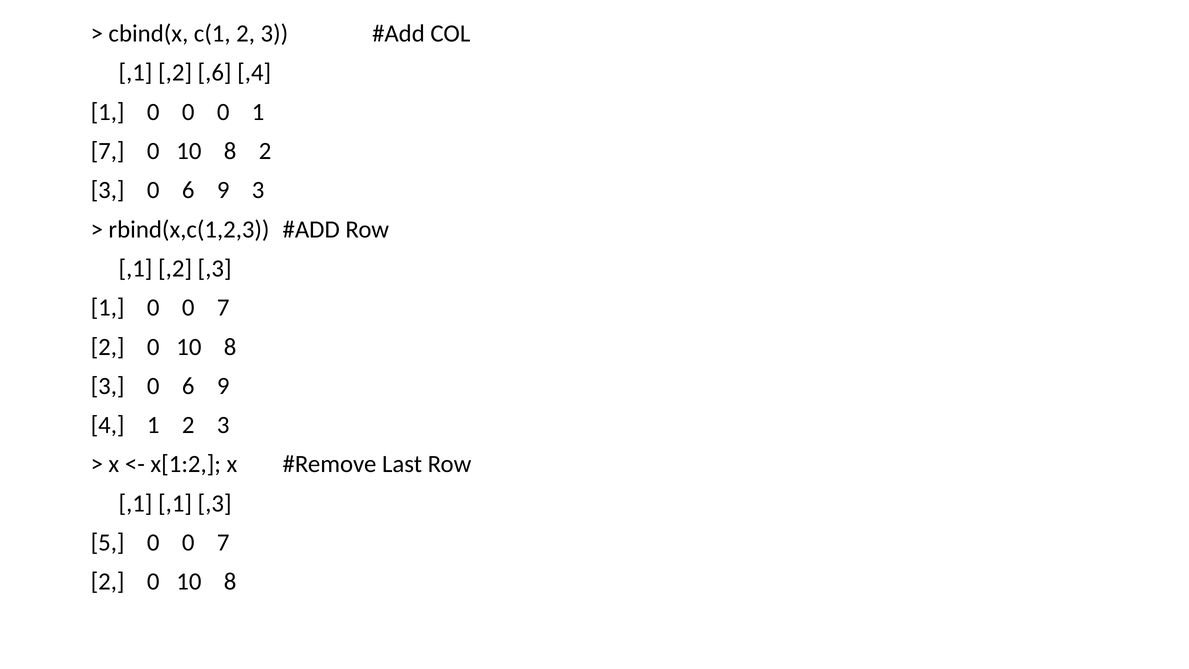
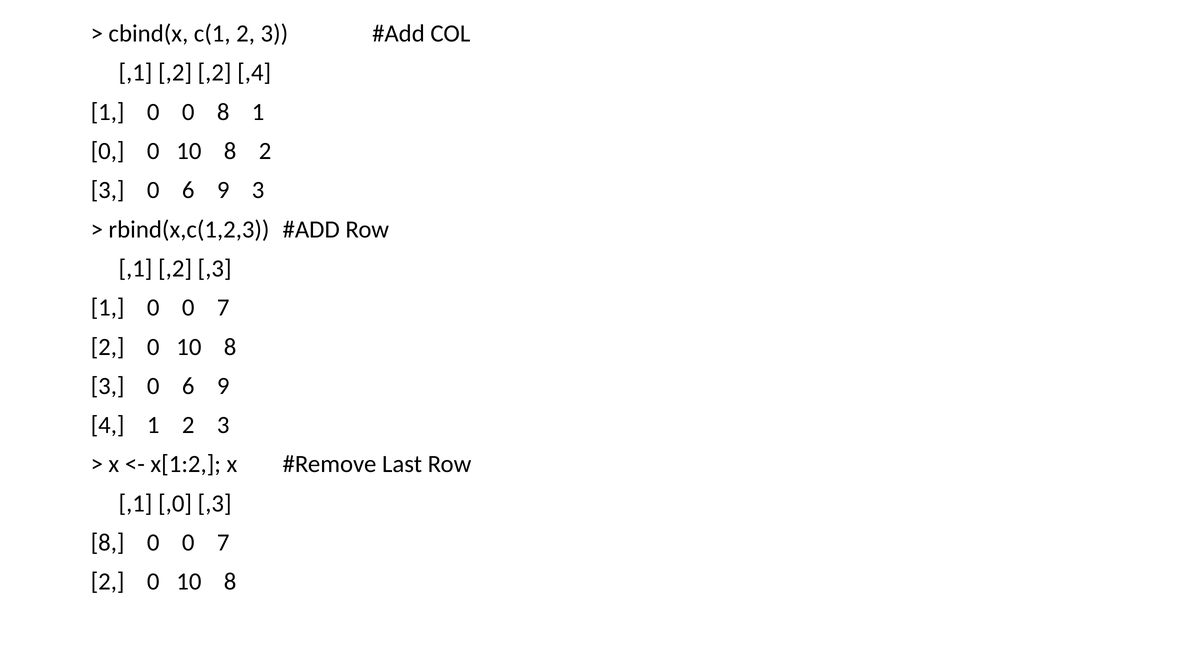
,2 ,6: ,6 -> ,2 (215, 73)
0 0 0: 0 -> 8 (223, 112)
7: 7 -> 0 (108, 151)
,1 ,1: ,1 -> ,0 (175, 503)
5: 5 -> 8 (108, 542)
